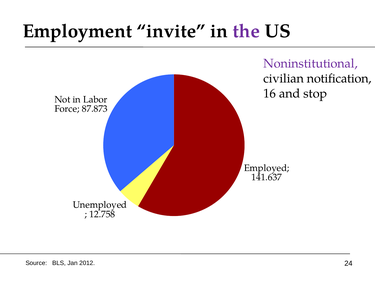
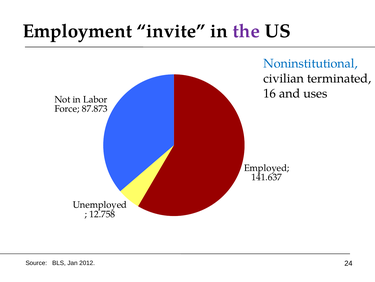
Noninstitutional colour: purple -> blue (311, 63)
notification: notification -> terminated (339, 78)
stop: stop -> uses (315, 93)
